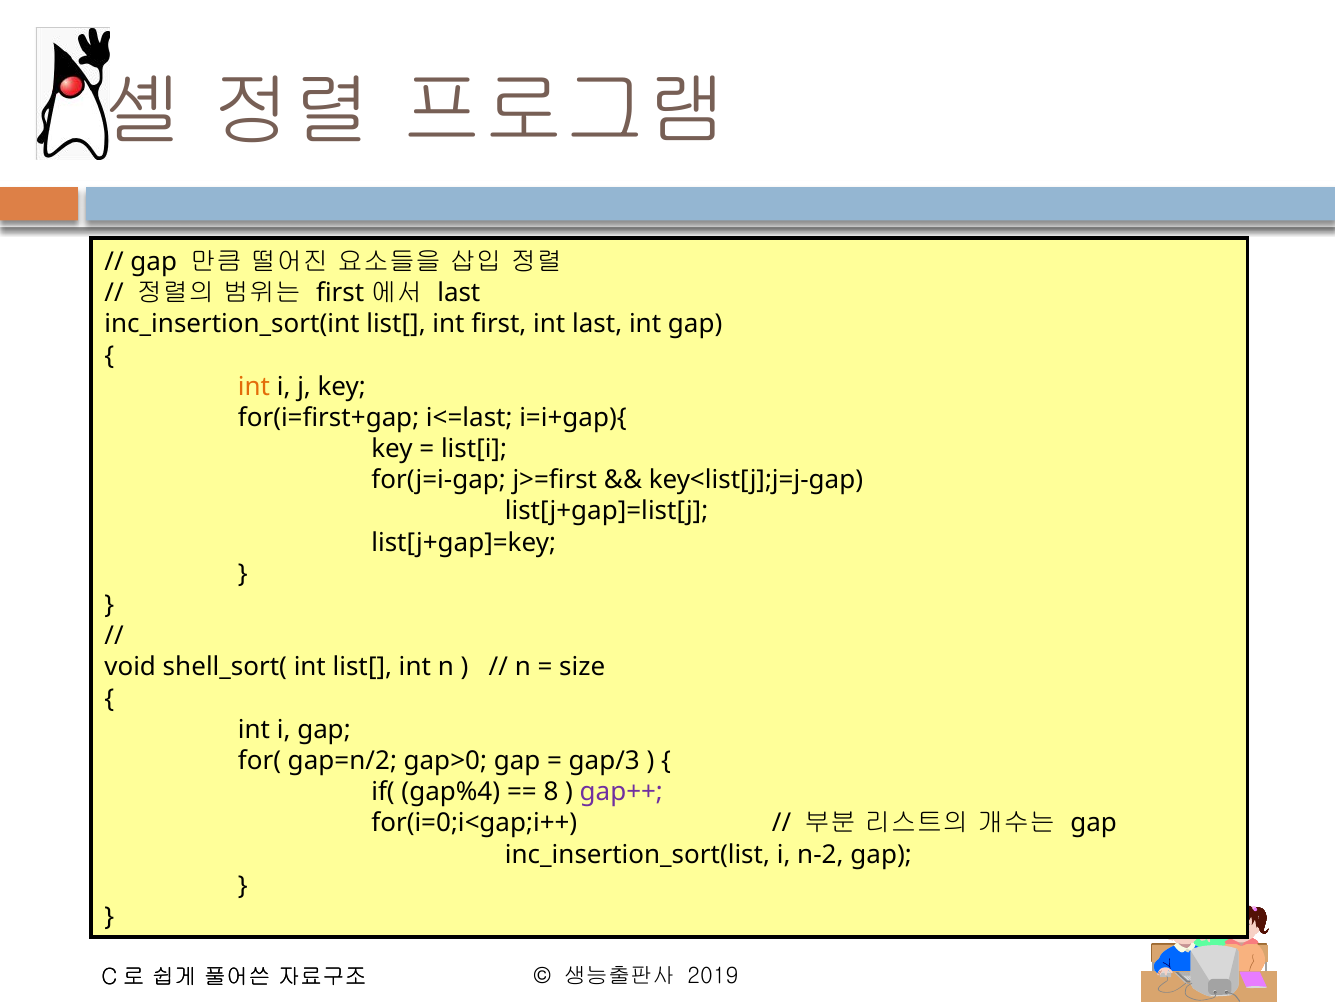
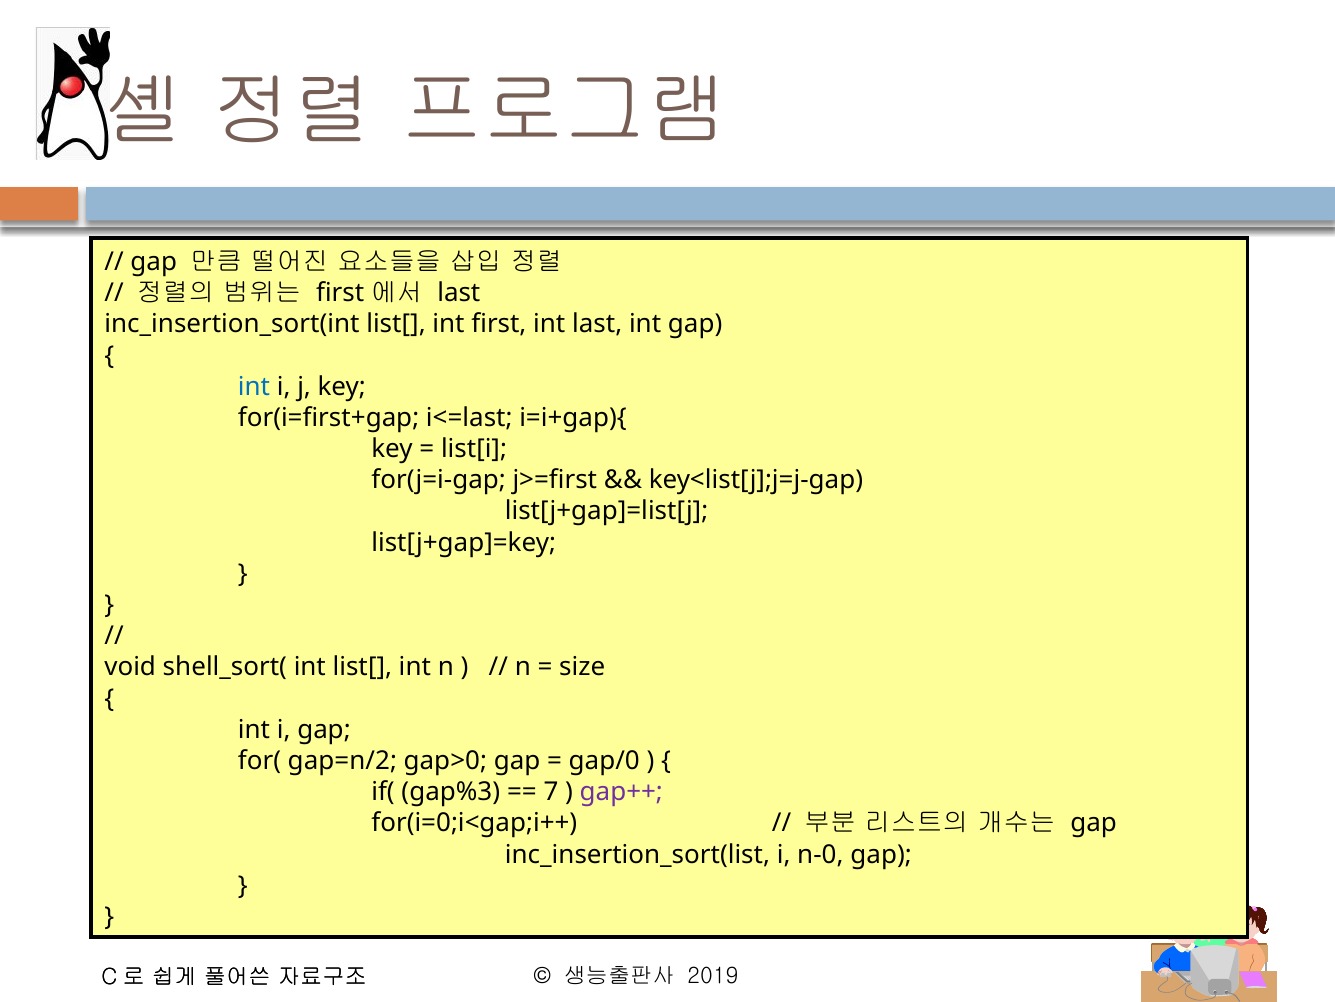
int colour: orange -> blue (254, 386)
gap/3: gap/3 -> gap/0 (604, 760)
gap%4: gap%4 -> gap%3 (451, 792)
8: 8 -> 7 (551, 792)
n-2: n-2 -> n-0 (820, 854)
